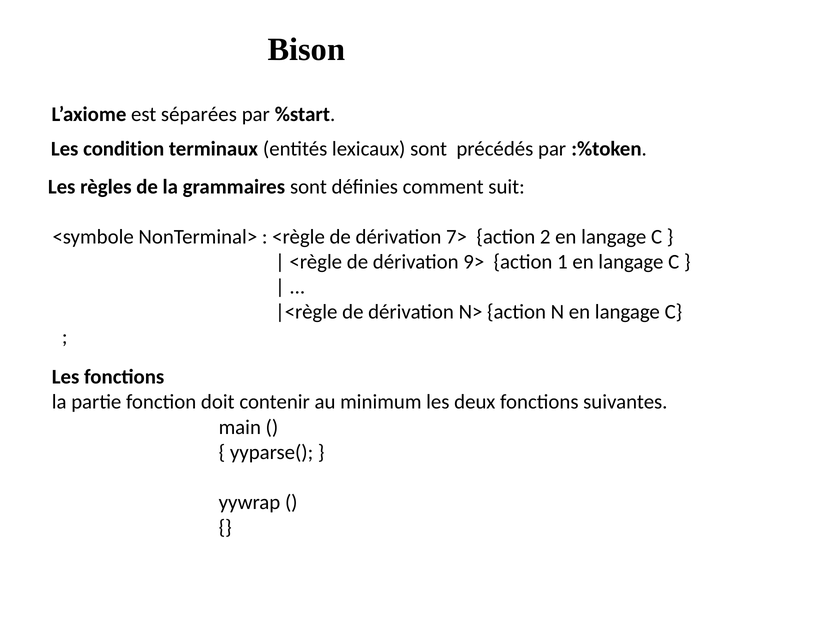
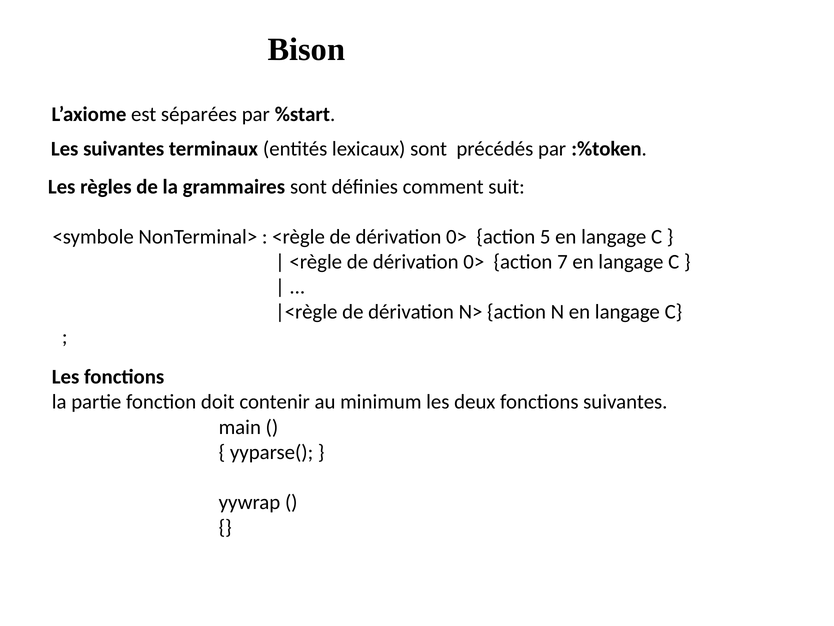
Les condition: condition -> suivantes (124, 149)
7>: 7> -> 0> (456, 237)
2: 2 -> 5 (545, 237)
9>: 9> -> 0> (474, 262)
1: 1 -> 7 (562, 262)
